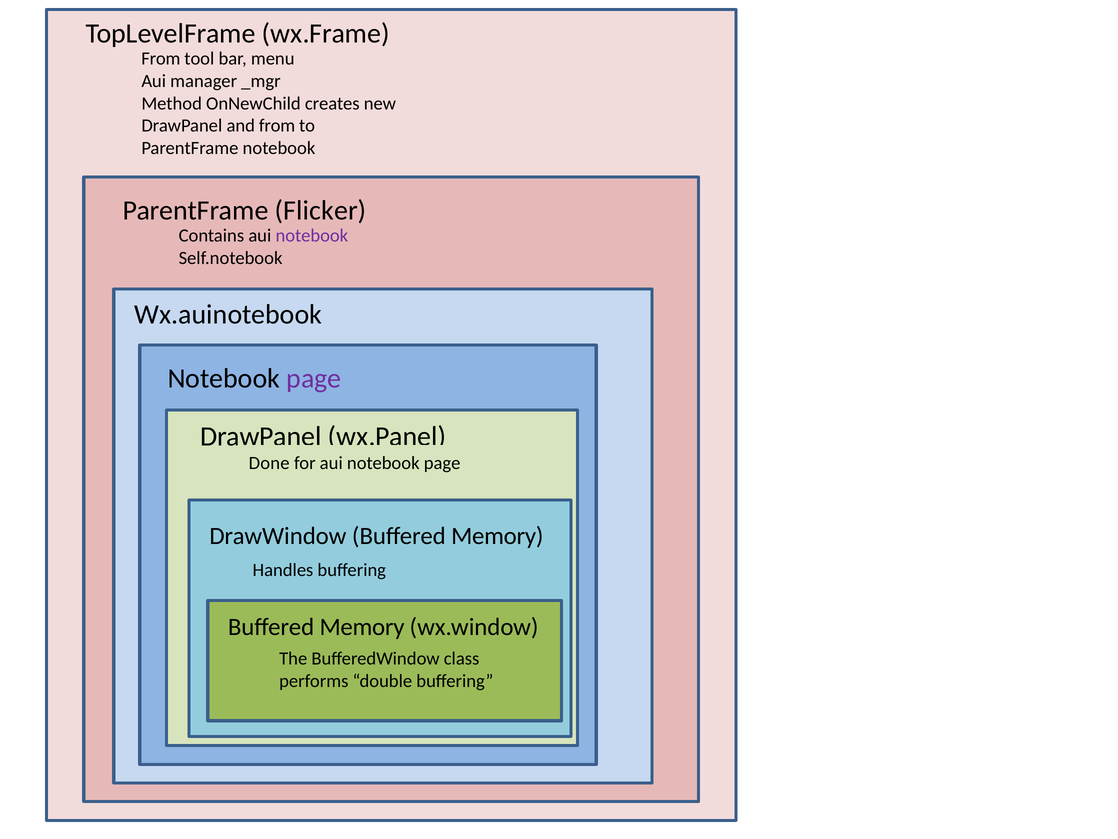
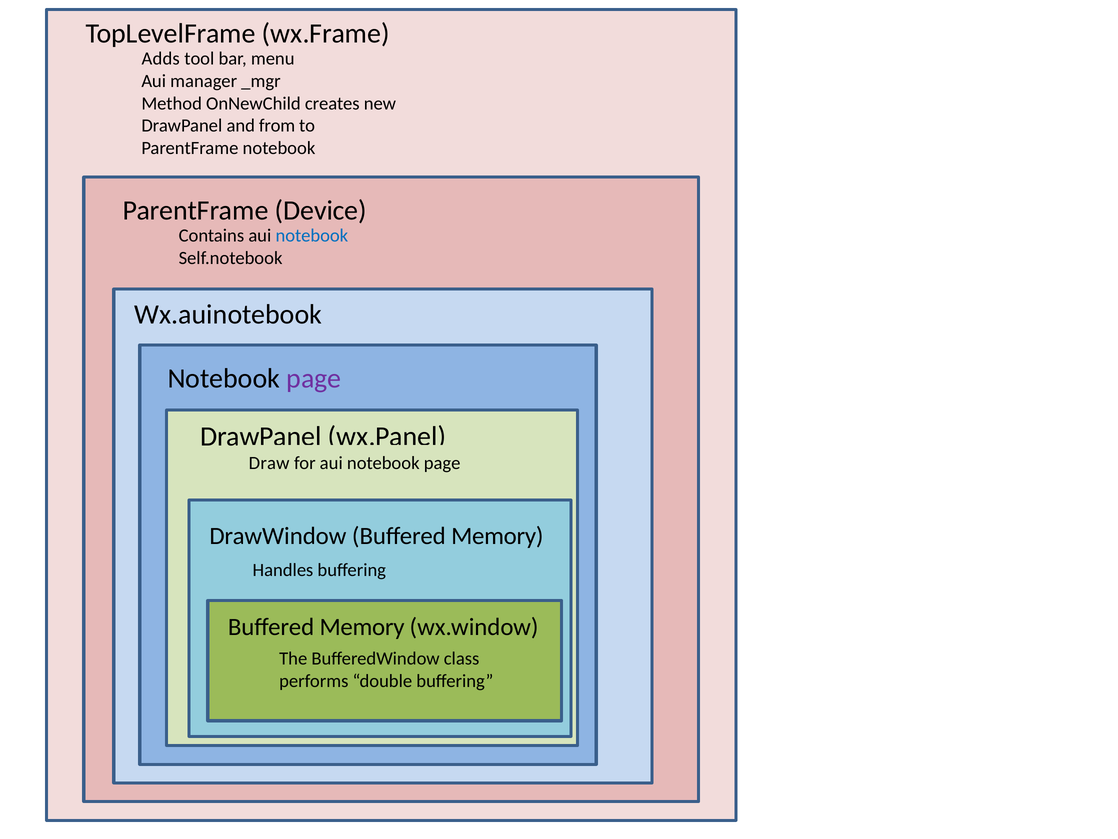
From: From -> Adds (161, 59)
Flicker: Flicker -> Device (321, 211)
notebook colour: purple -> blue (312, 236)
Done: Done -> Draw (269, 463)
